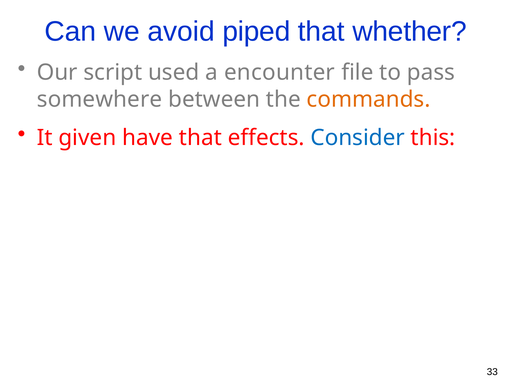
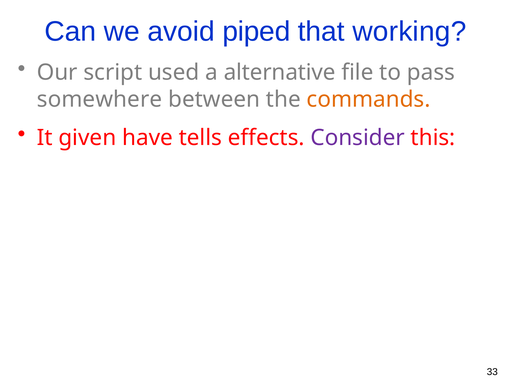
whether: whether -> working (409, 32)
encounter: encounter -> alternative (280, 73)
have that: that -> tells (200, 138)
Consider colour: blue -> purple (358, 138)
